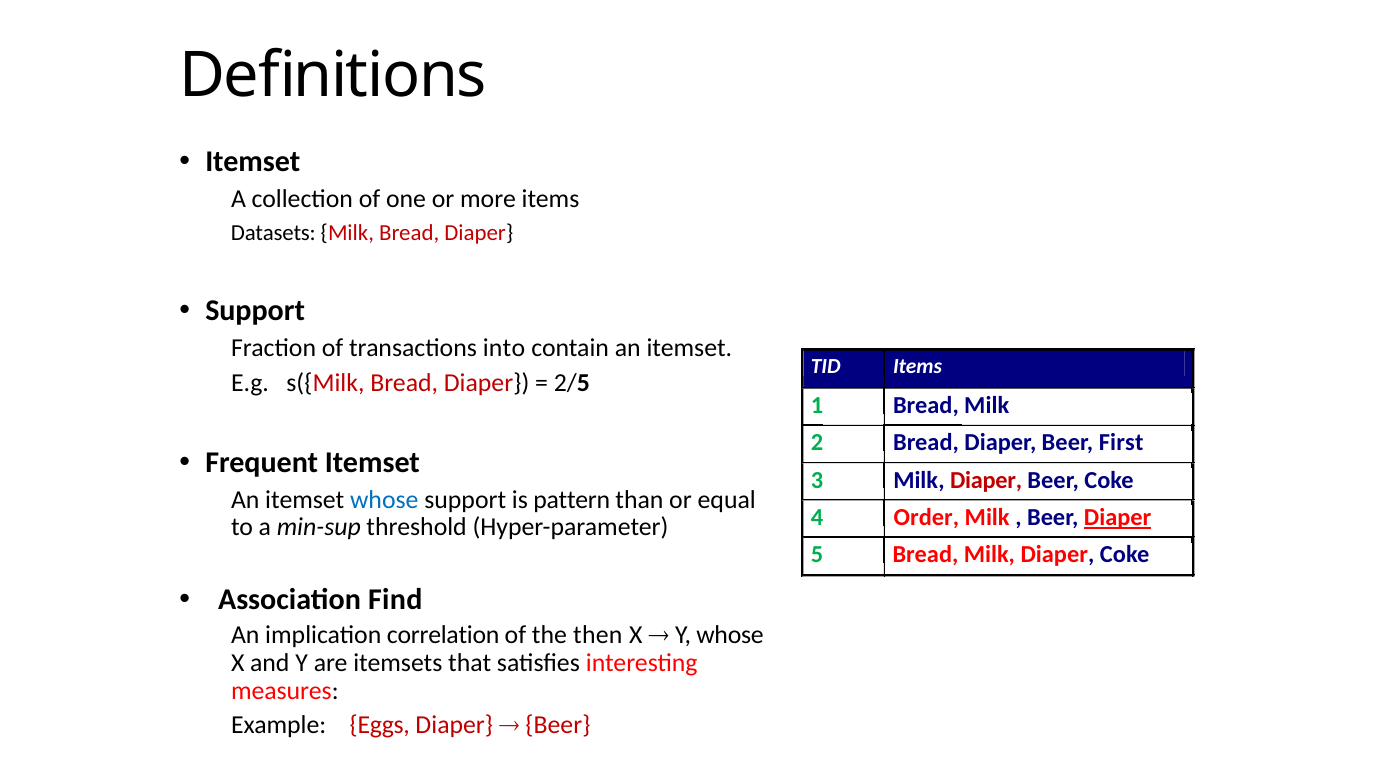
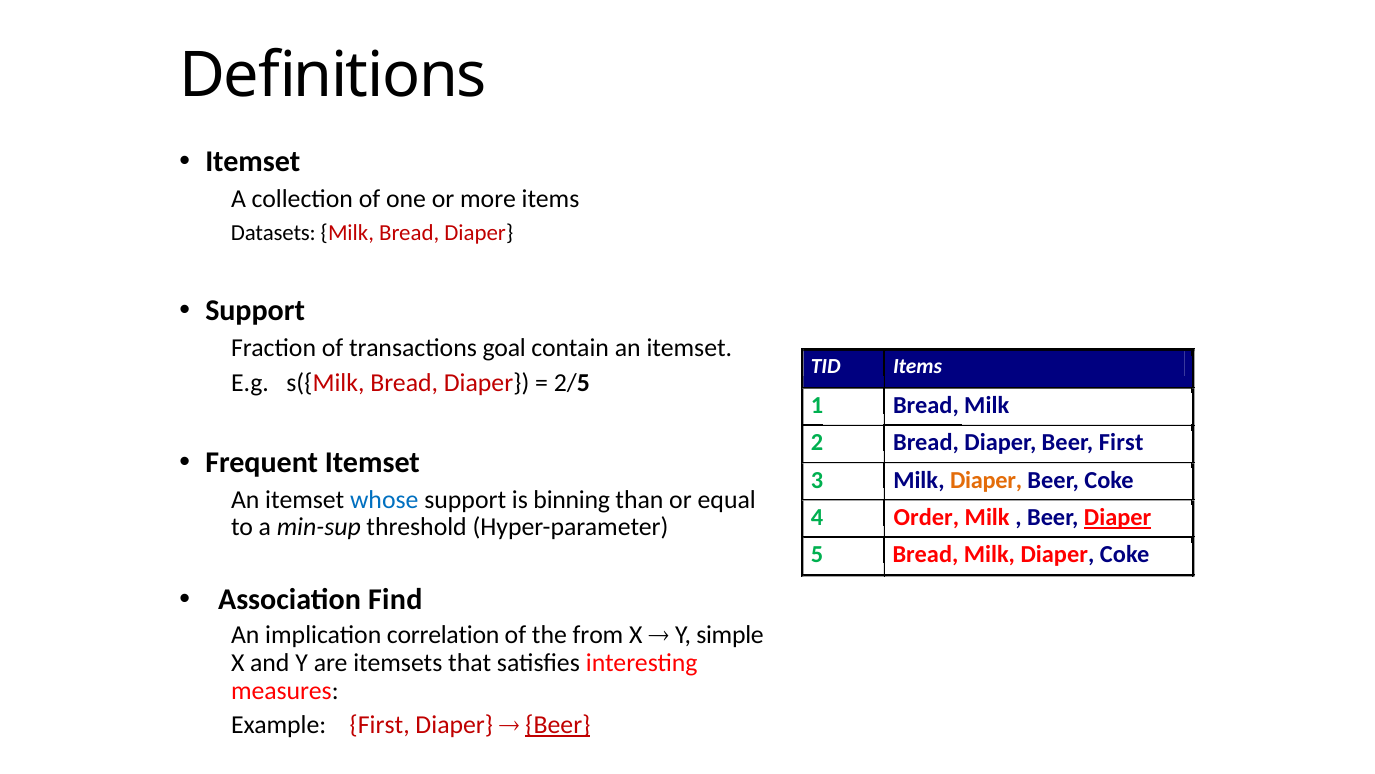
into: into -> goal (504, 347)
Diaper colour: red -> orange (986, 480)
pattern: pattern -> binning (572, 499)
then: then -> from (598, 635)
Y whose: whose -> simple (730, 635)
Example Eggs: Eggs -> First (380, 724)
Beer underline: none -> present (558, 724)
